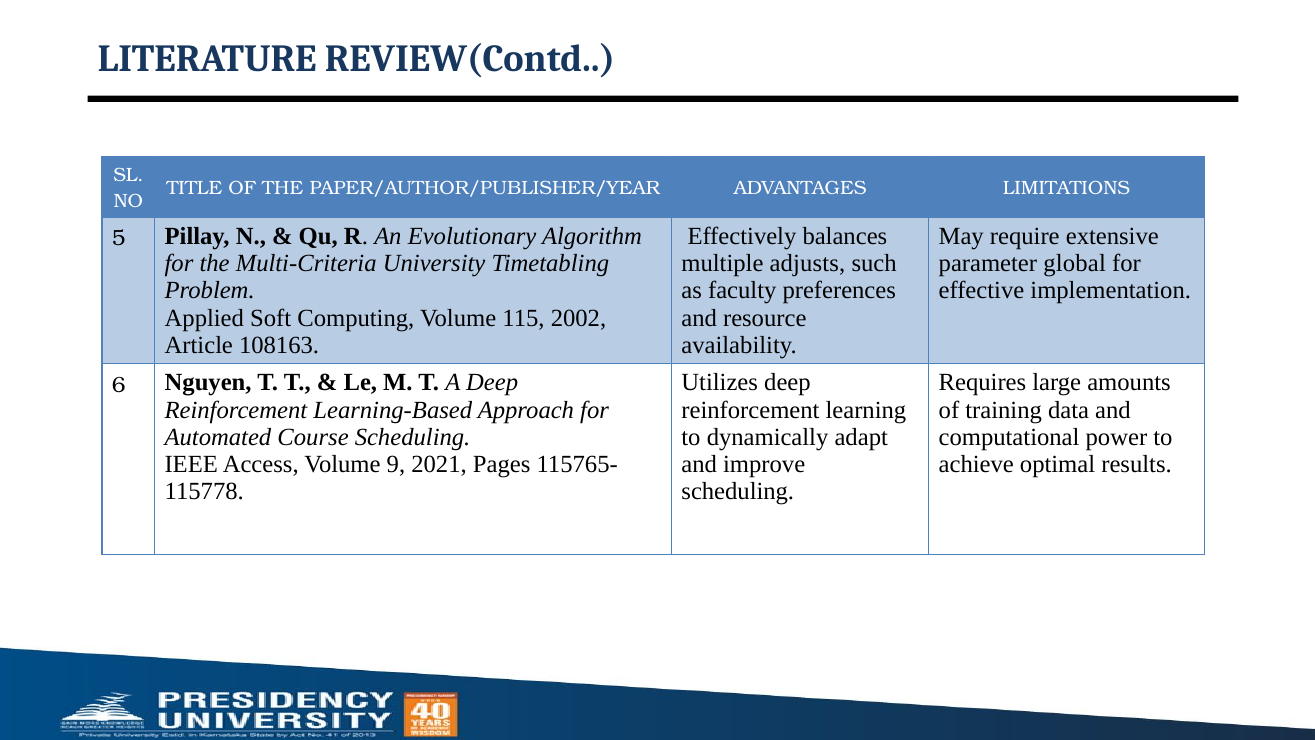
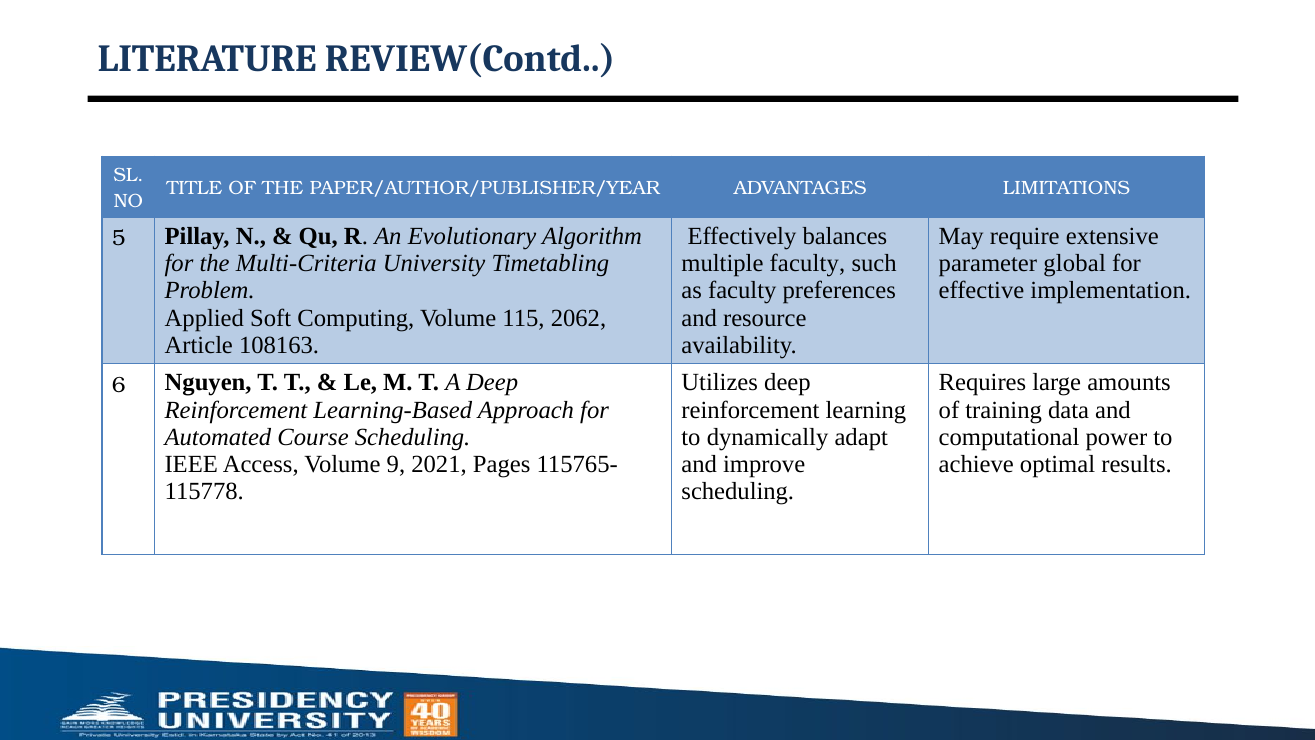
multiple adjusts: adjusts -> faculty (807, 263)
2002: 2002 -> 2062 (578, 318)
